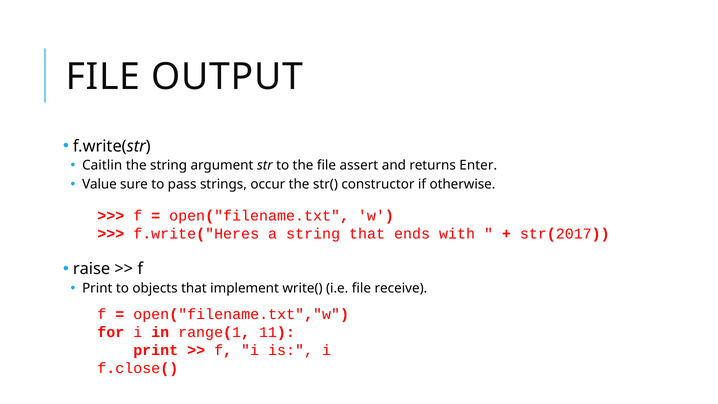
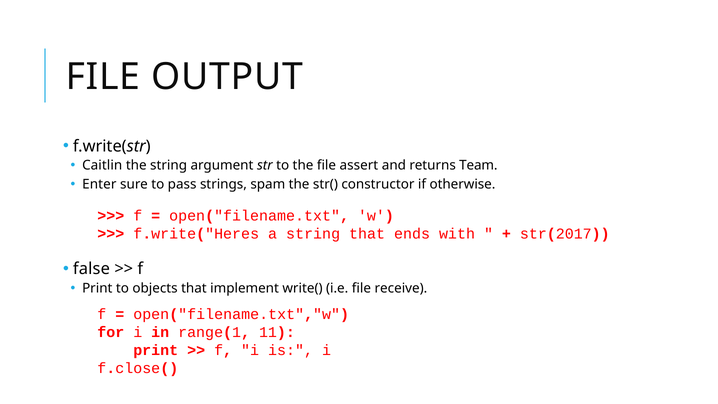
Enter: Enter -> Team (478, 165)
Value: Value -> Enter (99, 184)
occur: occur -> spam (268, 184)
raise: raise -> false (91, 269)
